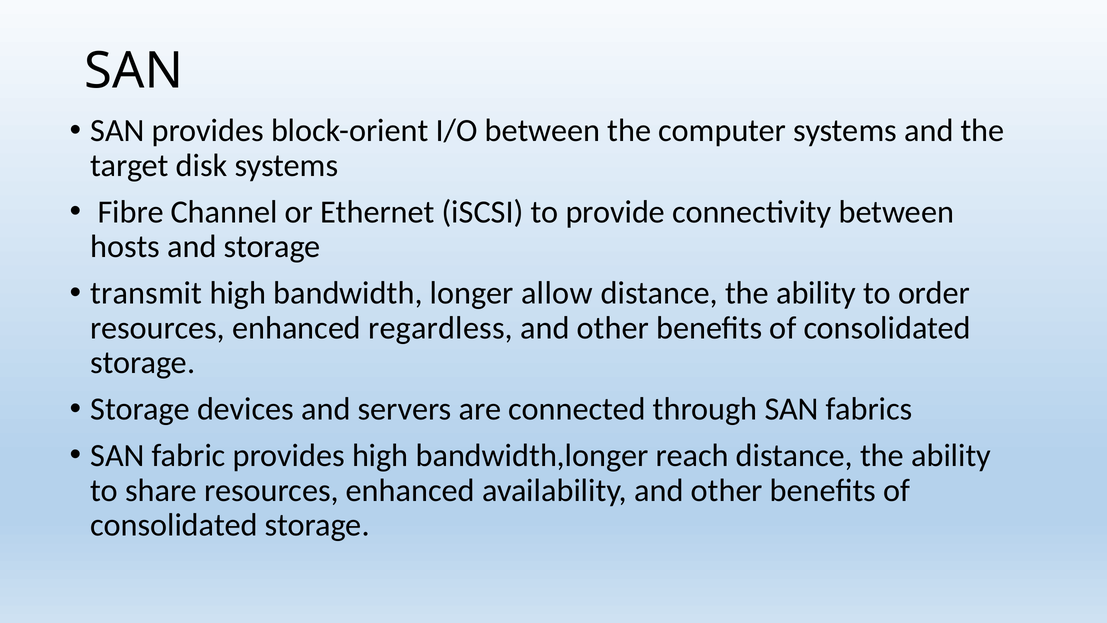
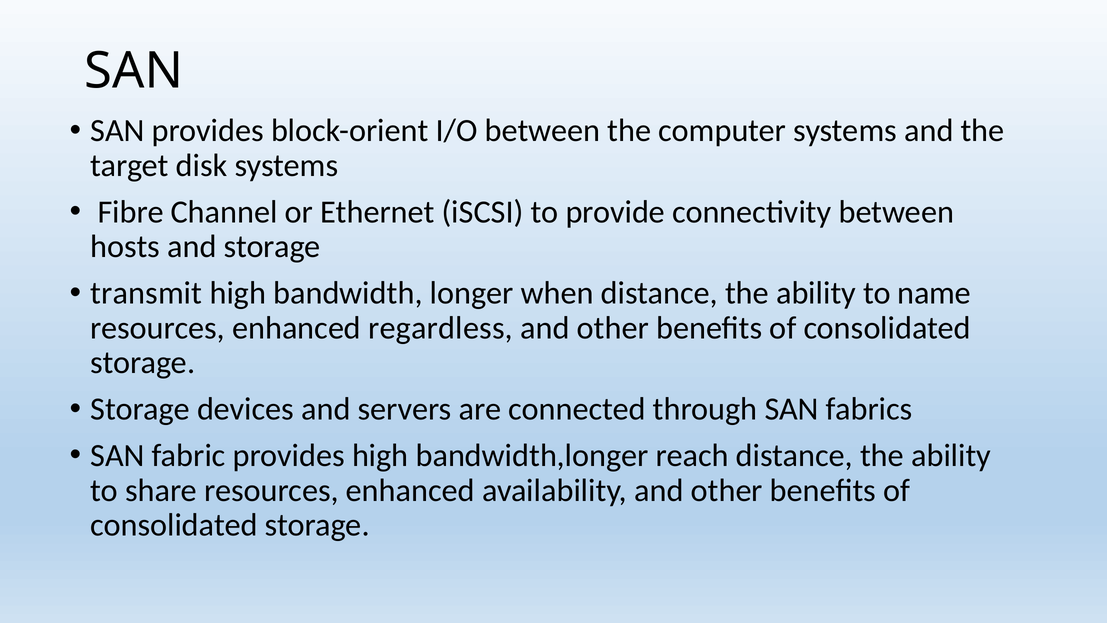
allow: allow -> when (557, 293)
order: order -> name (934, 293)
